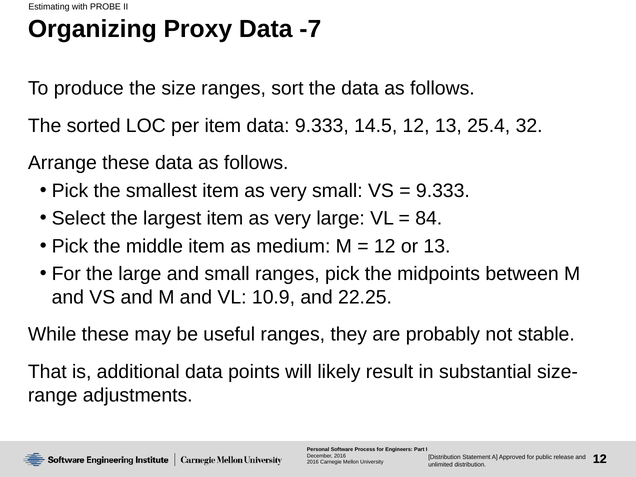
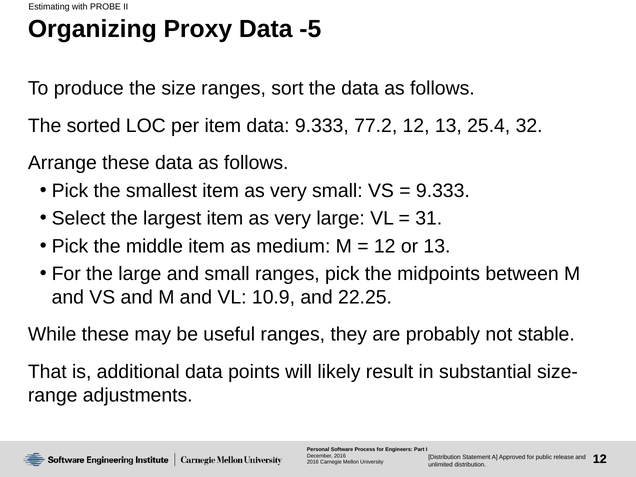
-7: -7 -> -5 (310, 29)
14.5: 14.5 -> 77.2 (376, 126)
84: 84 -> 31 (429, 218)
